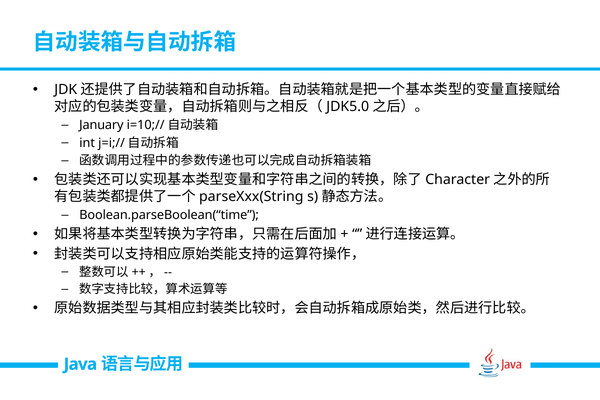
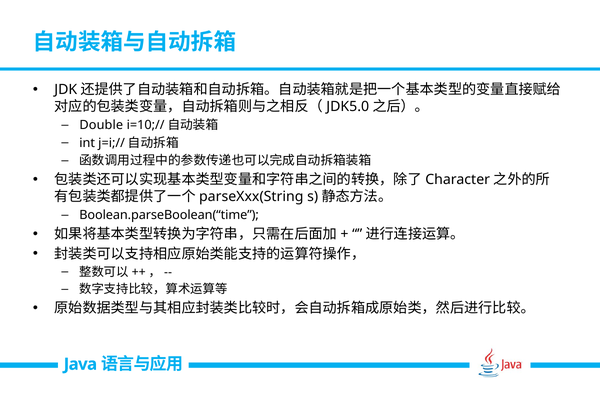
January: January -> Double (101, 125)
